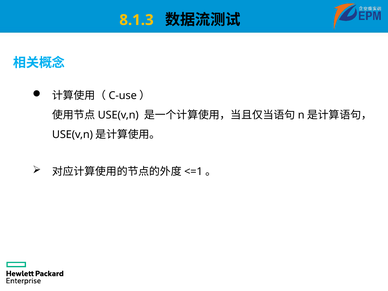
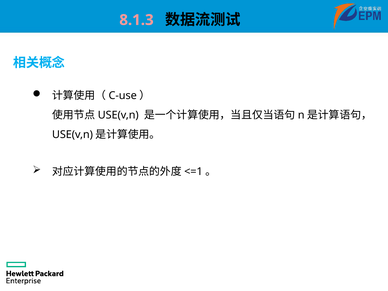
8.1.3 colour: yellow -> pink (136, 20)
